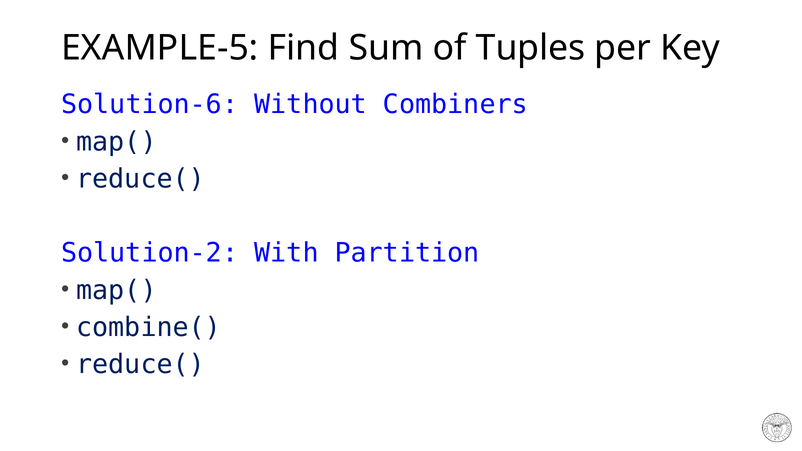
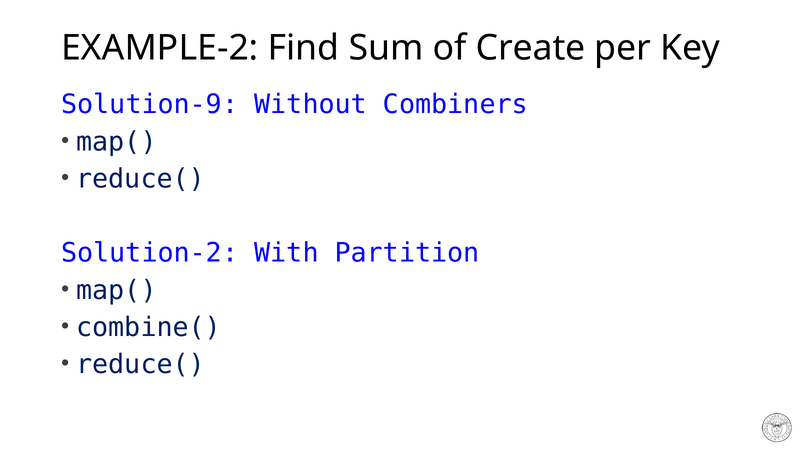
EXAMPLE-5: EXAMPLE-5 -> EXAMPLE-2 (160, 48)
Tuples: Tuples -> Create (531, 48)
Solution-6: Solution-6 -> Solution-9 (150, 105)
